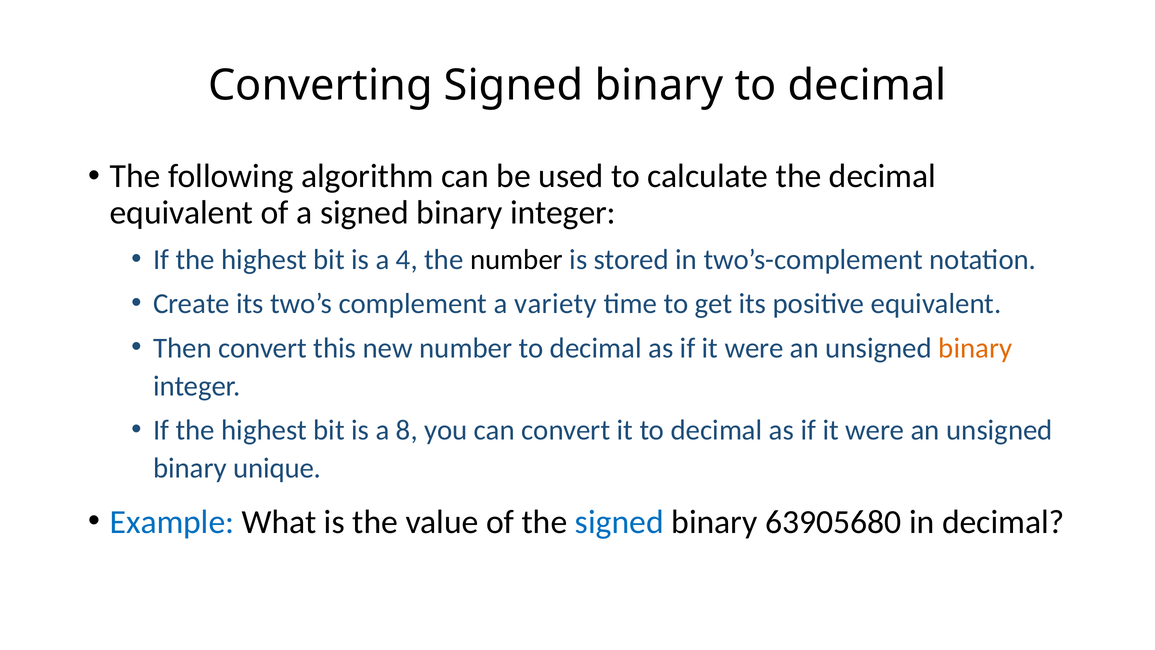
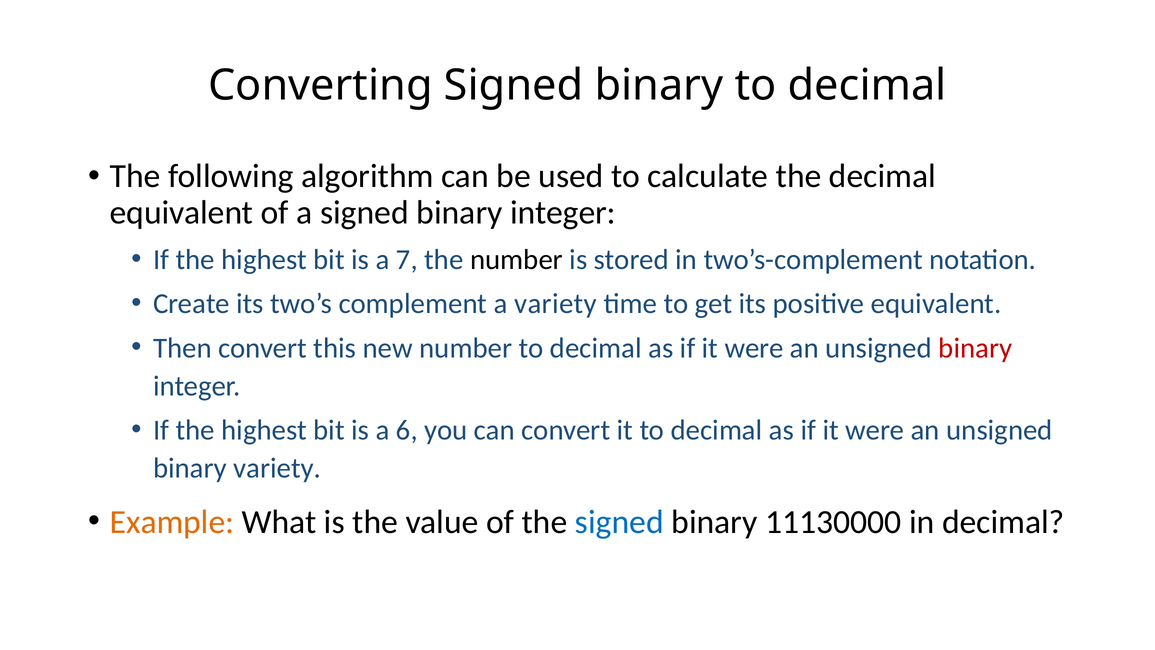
4: 4 -> 7 (407, 260)
binary colour: orange -> red (975, 348)
8: 8 -> 6 (407, 430)
binary unique: unique -> variety (277, 468)
Example colour: blue -> orange (172, 522)
63905680: 63905680 -> 11130000 (833, 522)
